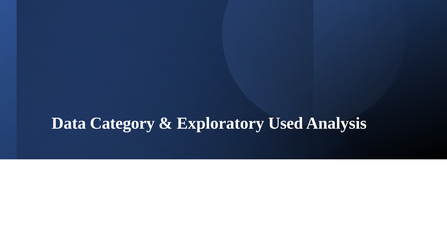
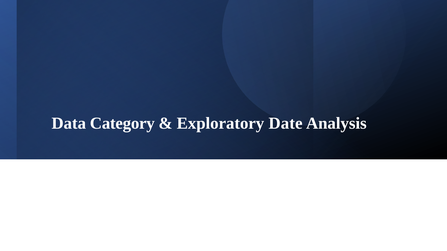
Used: Used -> Date (286, 123)
